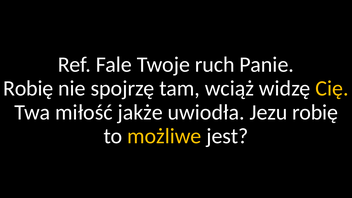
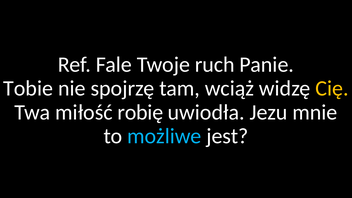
Robię: Robię -> Tobie (28, 88)
jakże: jakże -> robię (140, 112)
Jezu robię: robię -> mnie (315, 112)
możliwe colour: yellow -> light blue (164, 136)
